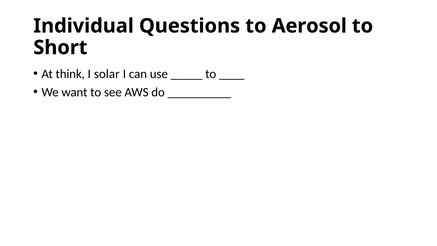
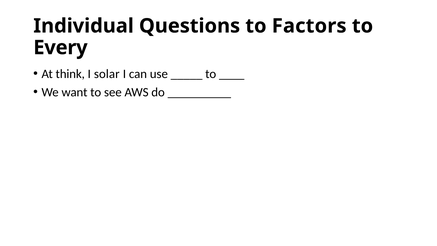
Aerosol: Aerosol -> Factors (309, 26)
Short: Short -> Every (60, 48)
